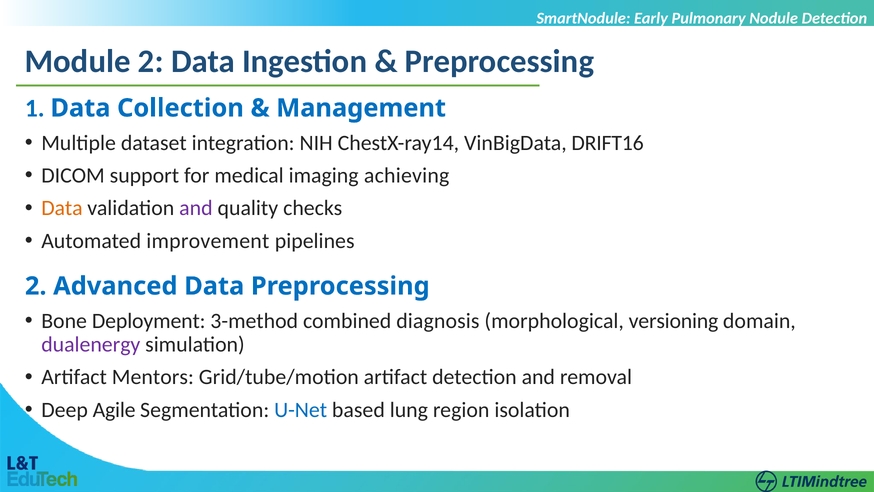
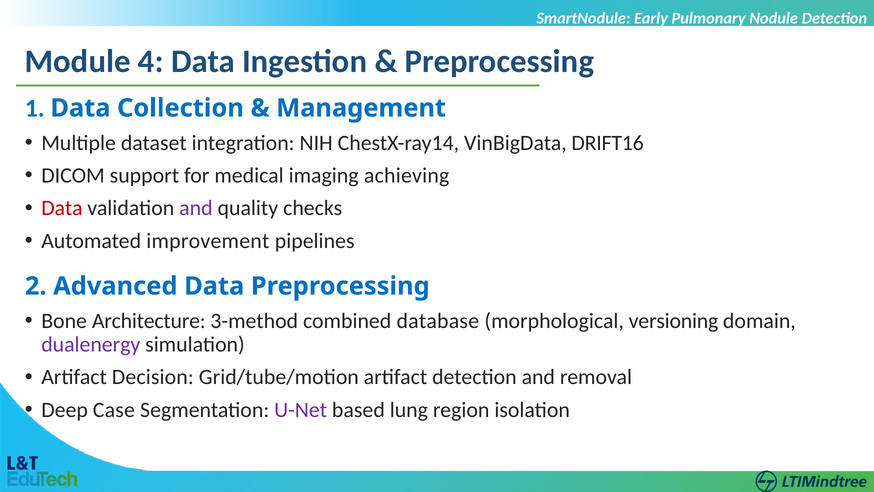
Module 2: 2 -> 4 (151, 61)
Data colour: orange -> red (62, 208)
Deployment: Deployment -> Architecture (149, 321)
diagnosis: diagnosis -> database (438, 321)
Mentors: Mentors -> Decision (153, 377)
Agile: Agile -> Case (114, 410)
U-Net colour: blue -> purple (301, 410)
